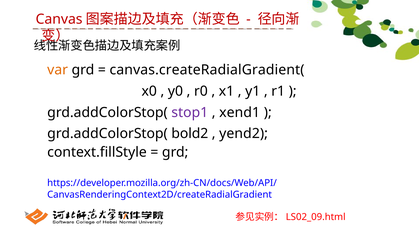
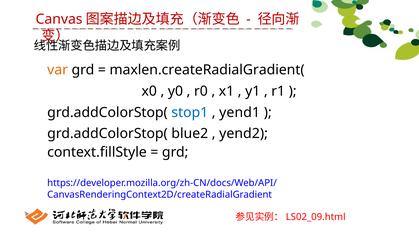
canvas.createRadialGradient(: canvas.createRadialGradient( -> maxlen.createRadialGradient( (207, 70)
stop1 colour: purple -> blue (190, 112)
xend1: xend1 -> yend1 (240, 112)
bold2: bold2 -> blue2 (190, 134)
